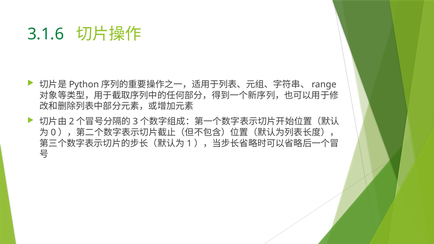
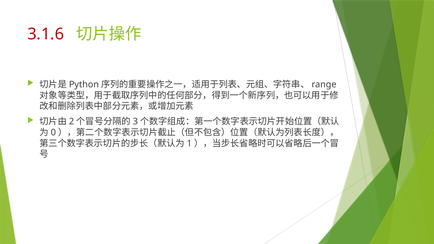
3.1.6 colour: green -> red (46, 34)
